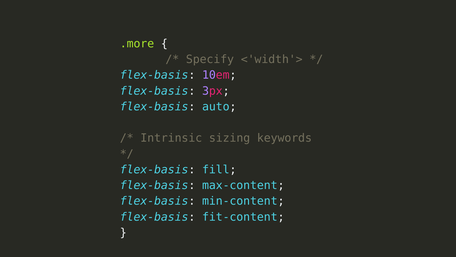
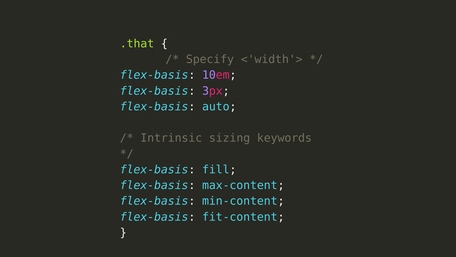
.more: .more -> .that (137, 44)
